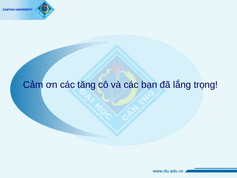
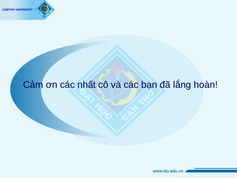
tăng: tăng -> nhất (87, 85)
trọng: trọng -> hoàn (206, 85)
